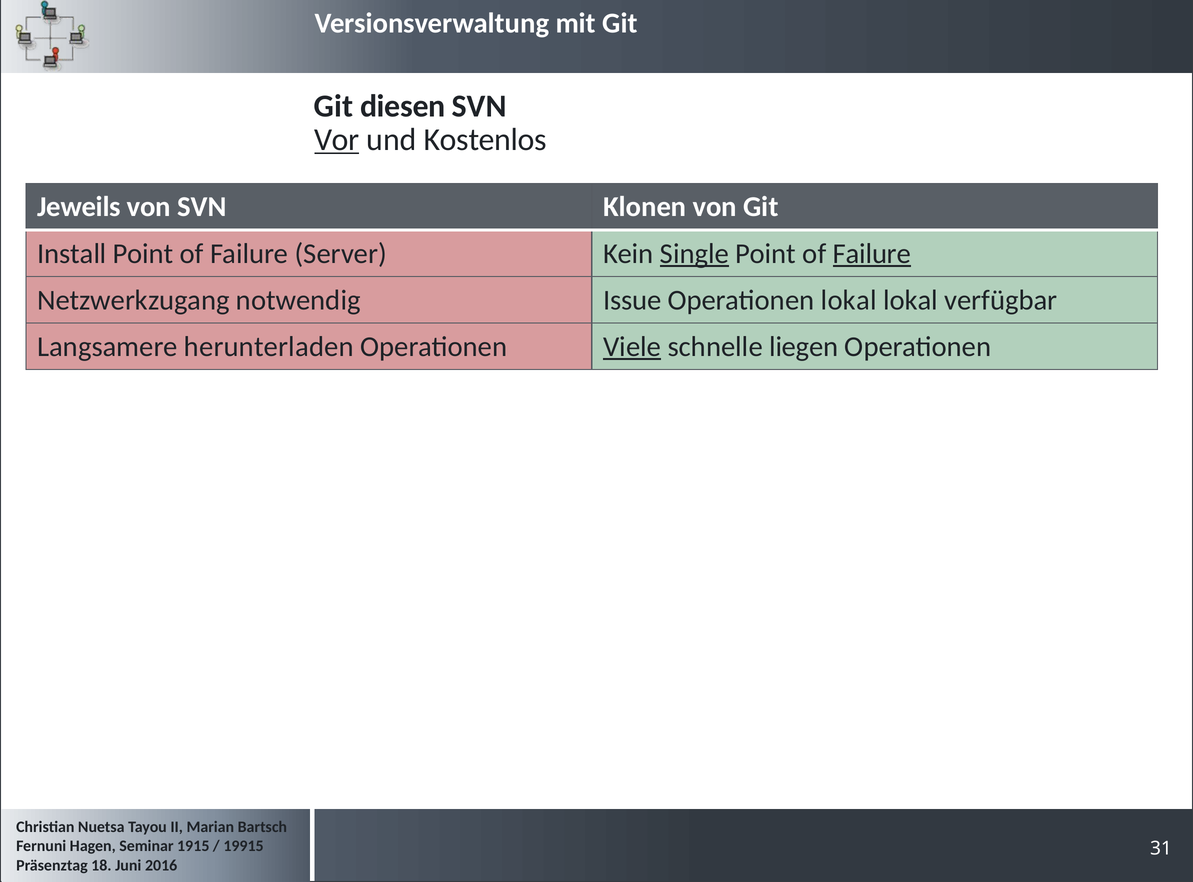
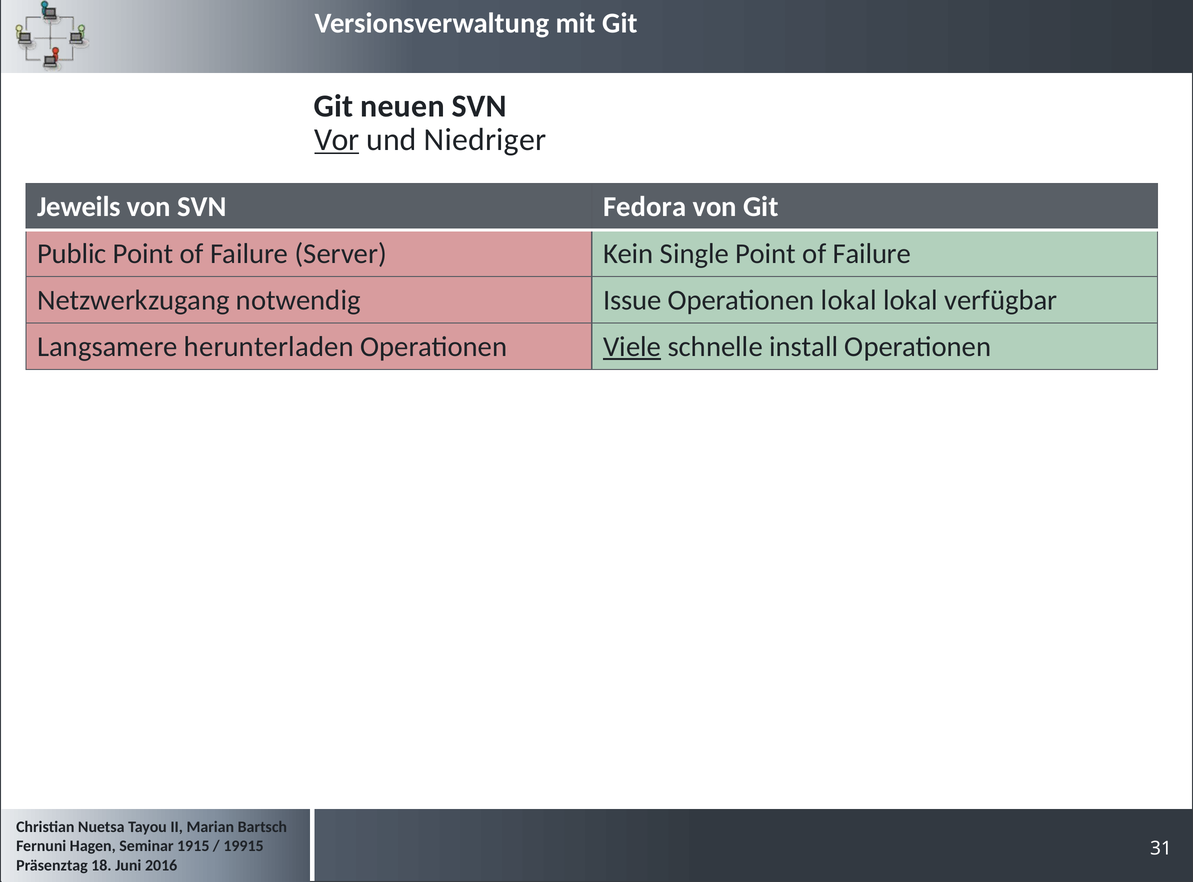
diesen: diesen -> neuen (403, 106)
Kostenlos: Kostenlos -> Niedriger (485, 139)
Klonen: Klonen -> Fedora (645, 207)
Install: Install -> Public (72, 253)
Single underline: present -> none (694, 253)
Failure underline: present -> none (872, 253)
liegen: liegen -> install (804, 347)
